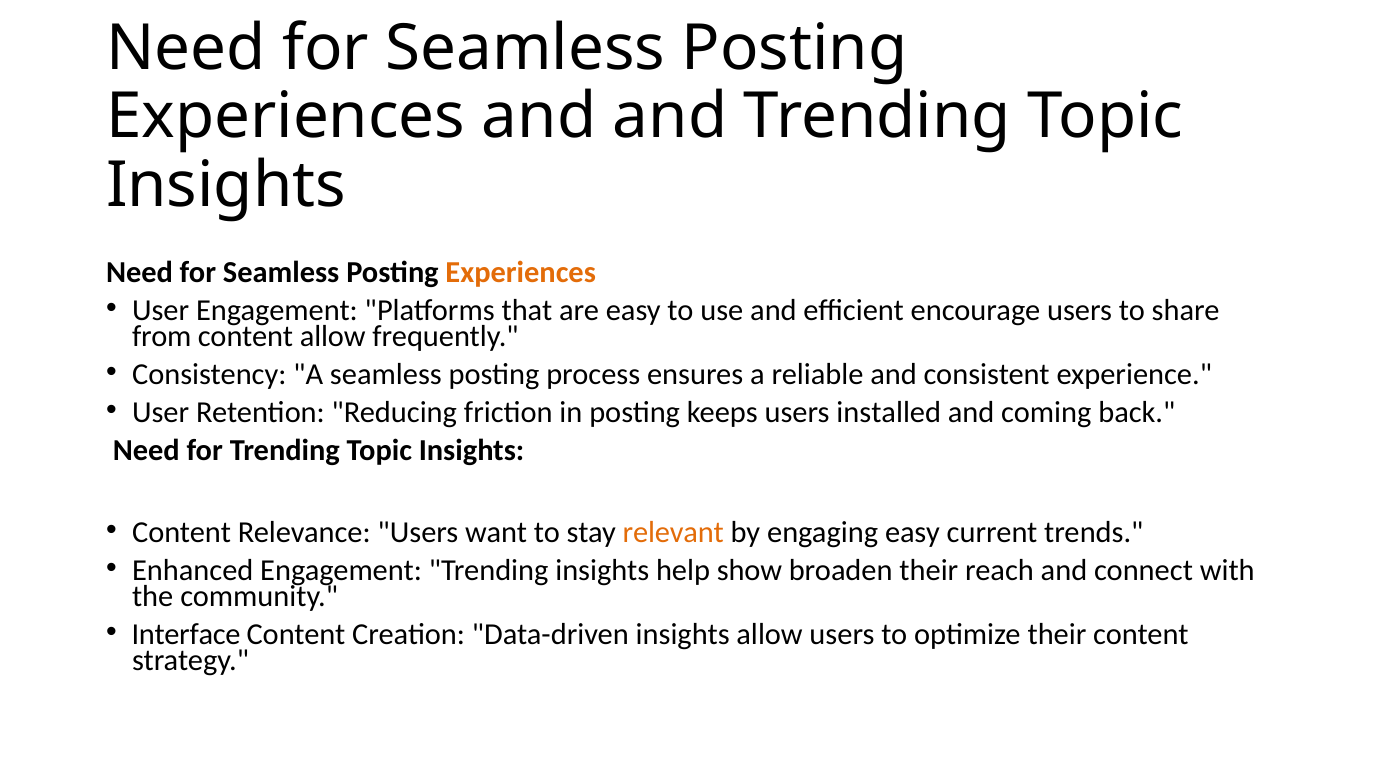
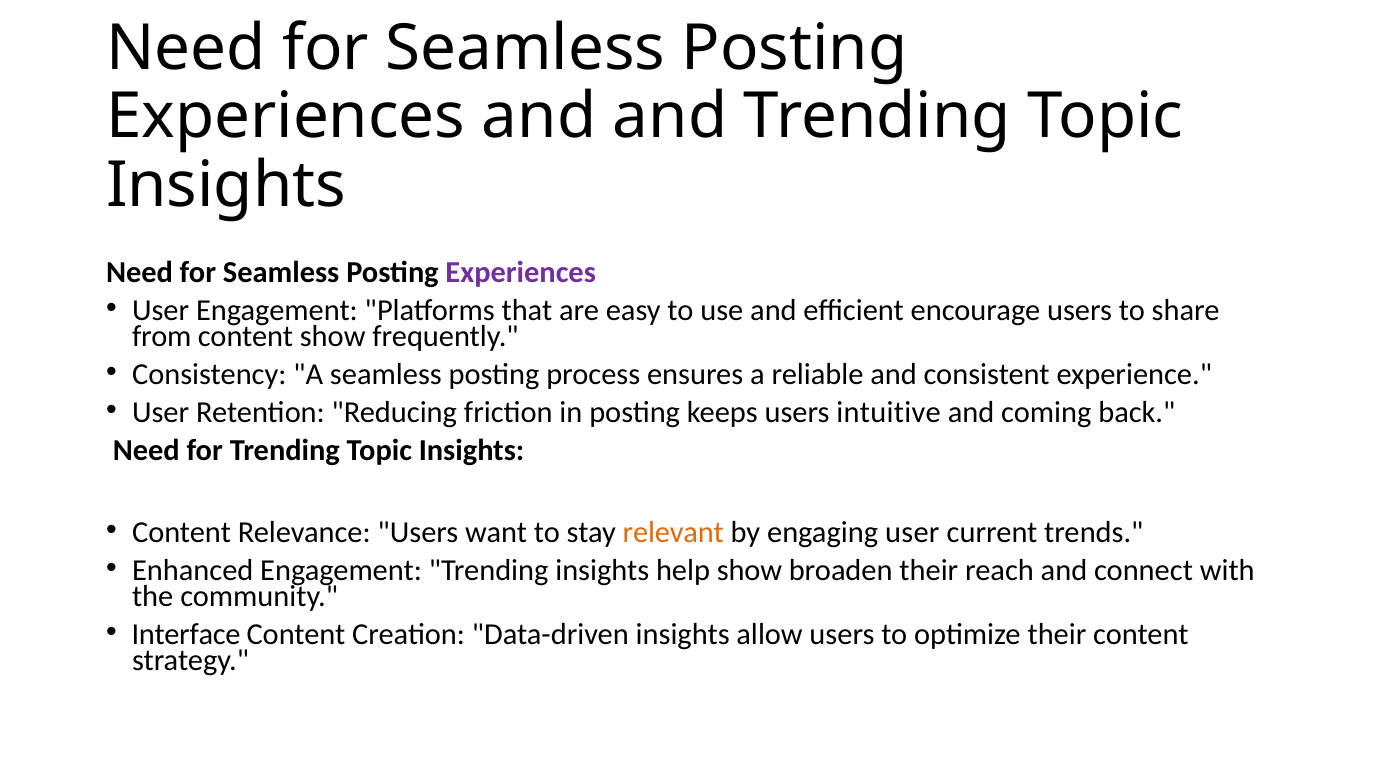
Experiences colour: orange -> purple (521, 273)
content allow: allow -> show (333, 337)
installed: installed -> intuitive (889, 412)
engaging easy: easy -> user (912, 533)
